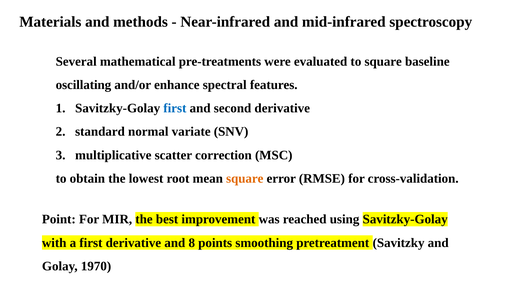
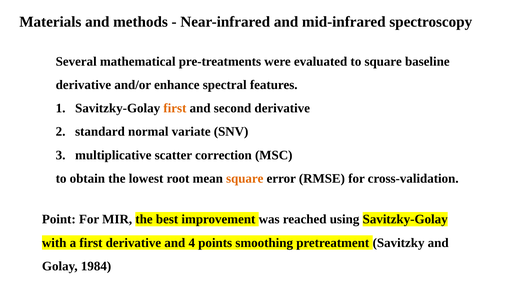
oscillating: oscillating -> derivative (83, 85)
first colour: blue -> orange (175, 108)
8: 8 -> 4 (192, 243)
1970: 1970 -> 1984 (96, 266)
